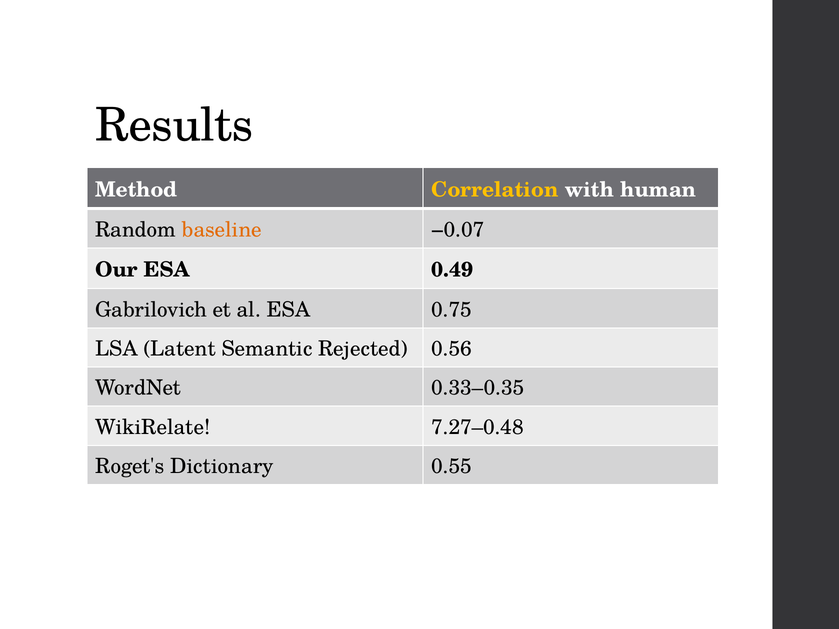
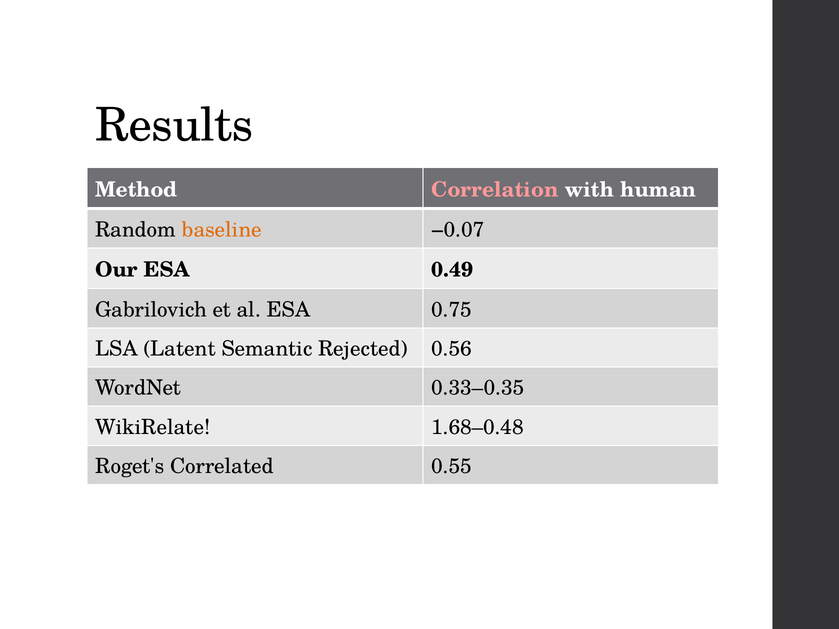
Correlation colour: yellow -> pink (495, 190)
7.27–0.48: 7.27–0.48 -> 1.68–0.48 (477, 427)
Dictionary: Dictionary -> Correlated (222, 467)
